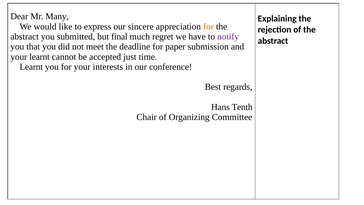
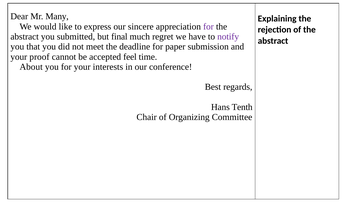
for colour: orange -> purple (208, 27)
your learnt: learnt -> proof (39, 57)
just: just -> feel (130, 57)
Learnt: Learnt -> About (31, 67)
